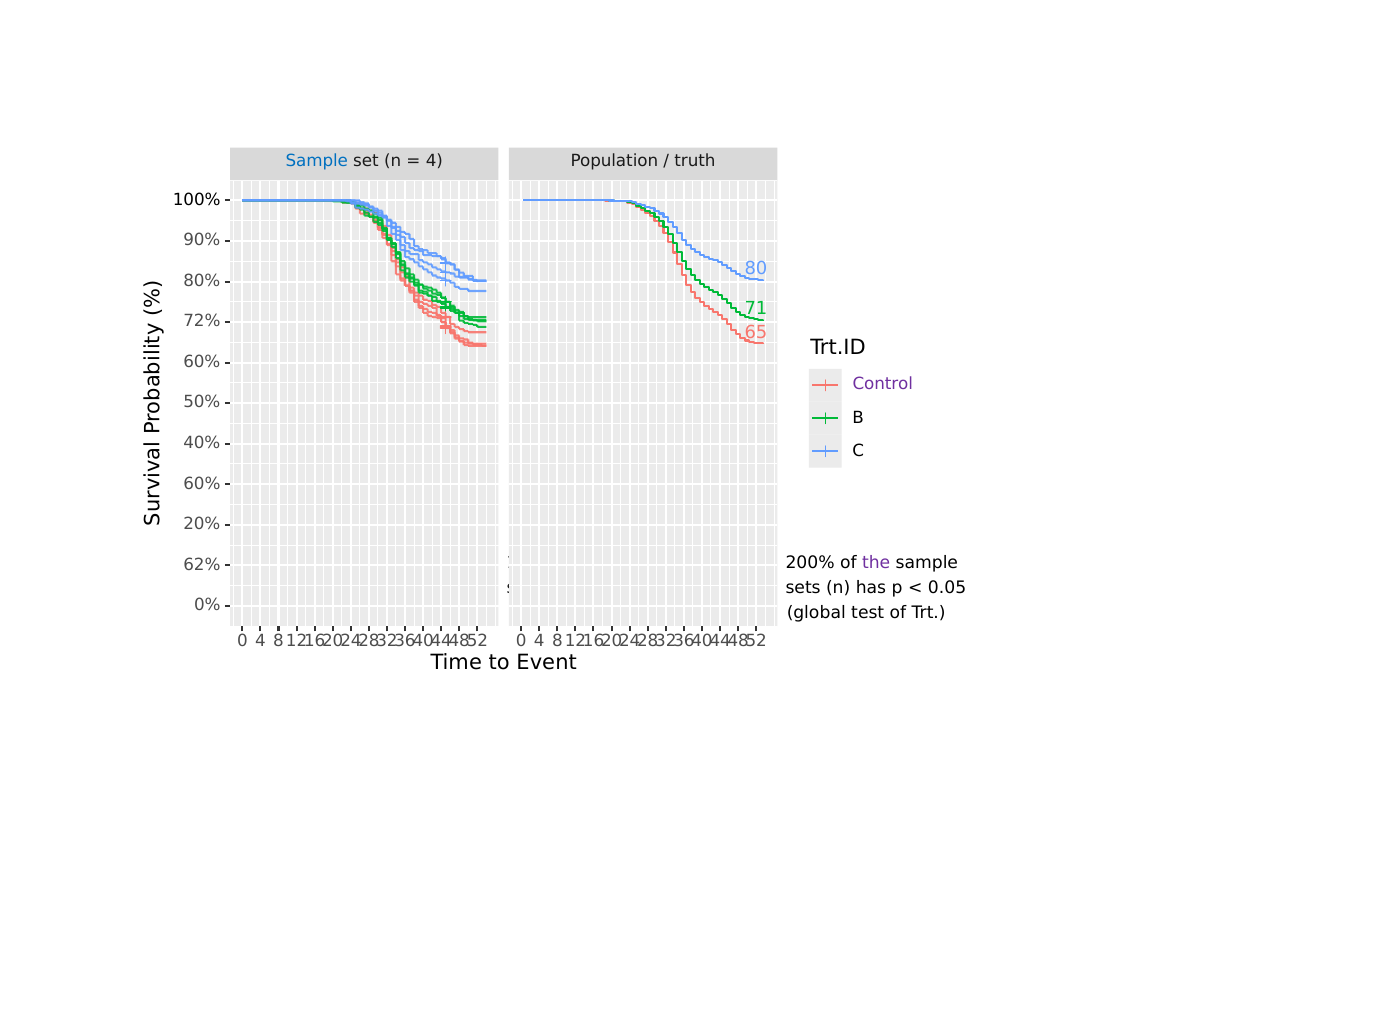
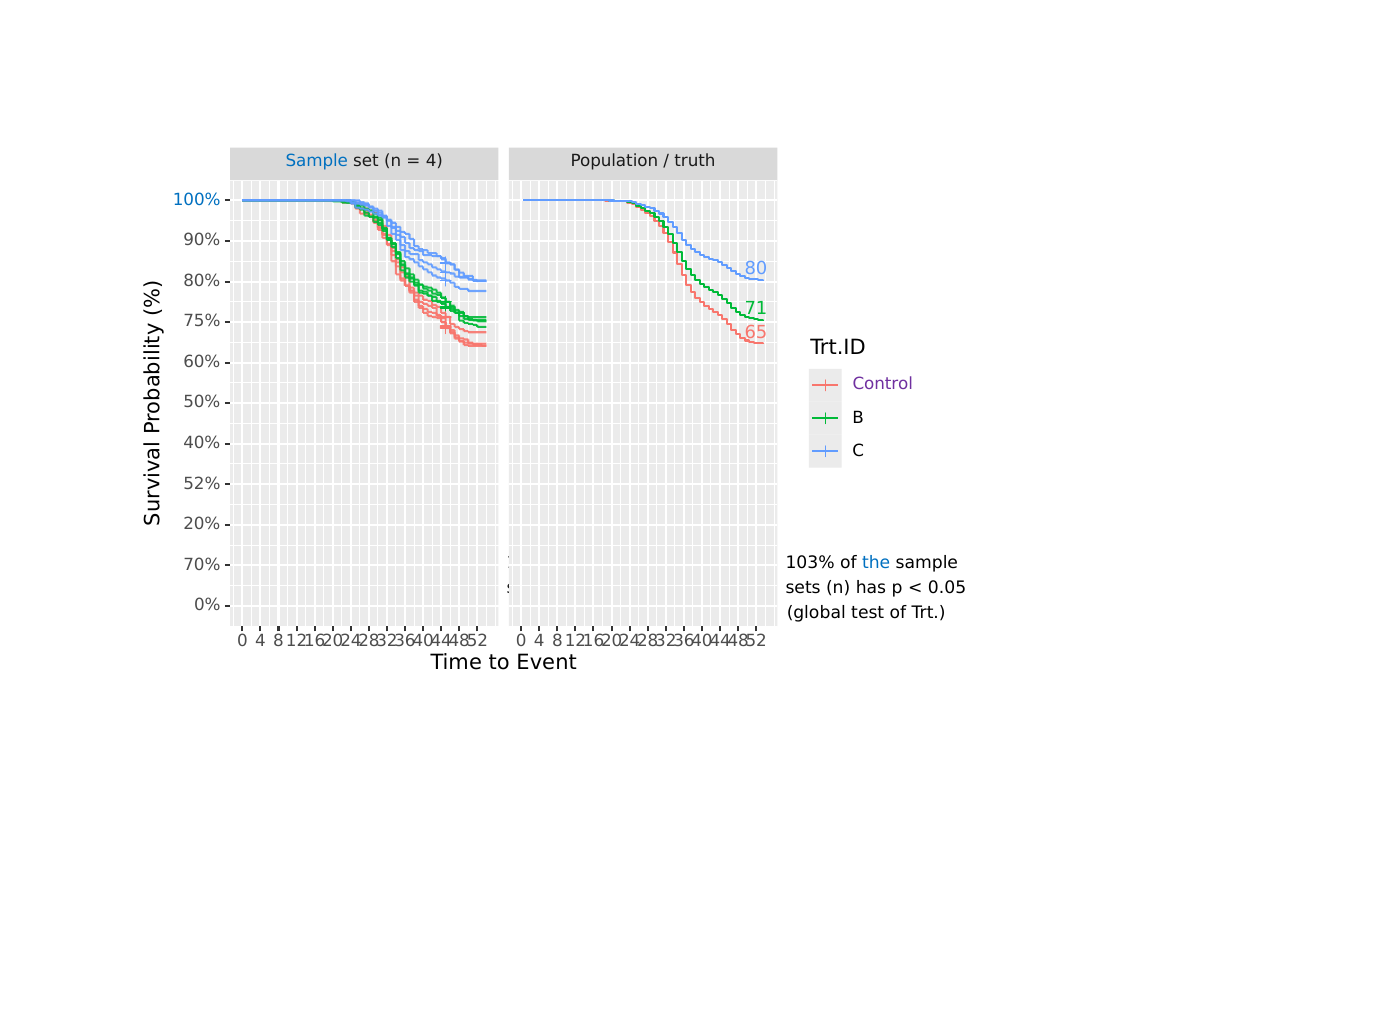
100% colour: black -> blue (197, 200)
72%: 72% -> 75% (202, 322)
60%: 60% -> 52% (202, 484)
200%: 200% -> 103% (810, 563)
the colour: purple -> blue (876, 563)
62%: 62% -> 70% (202, 565)
